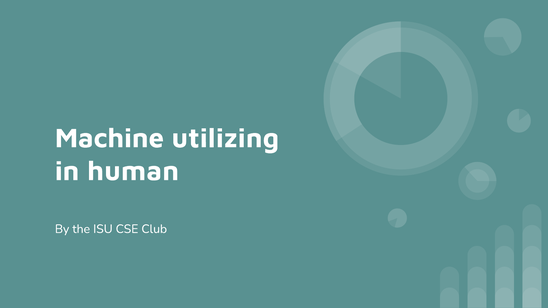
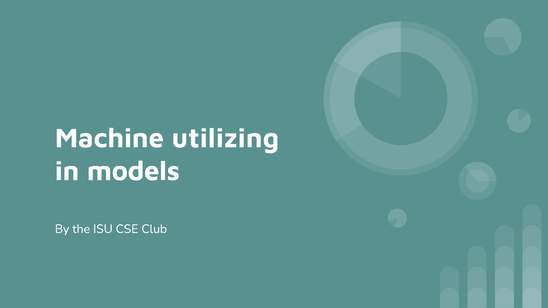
human: human -> models (133, 171)
